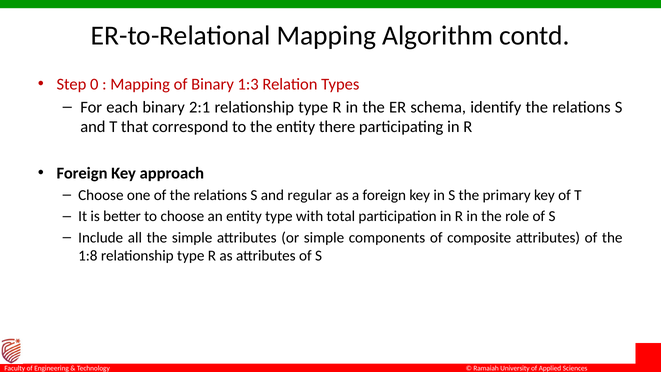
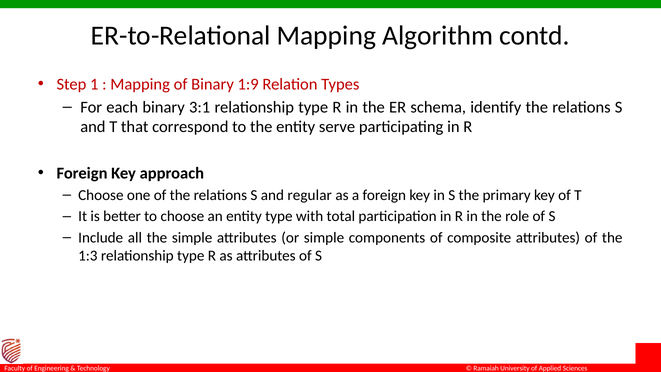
0: 0 -> 1 (94, 84)
1:3: 1:3 -> 1:9 (248, 84)
2:1: 2:1 -> 3:1 (200, 107)
there: there -> serve (337, 127)
1:8: 1:8 -> 1:3 (88, 256)
